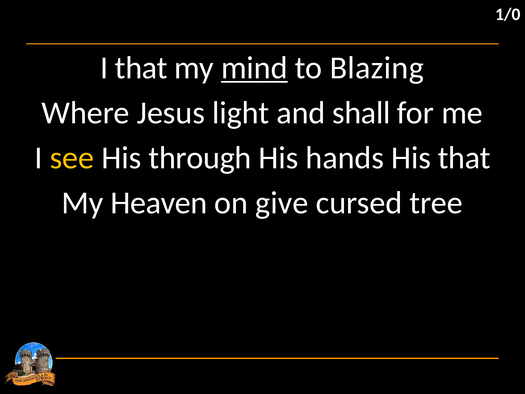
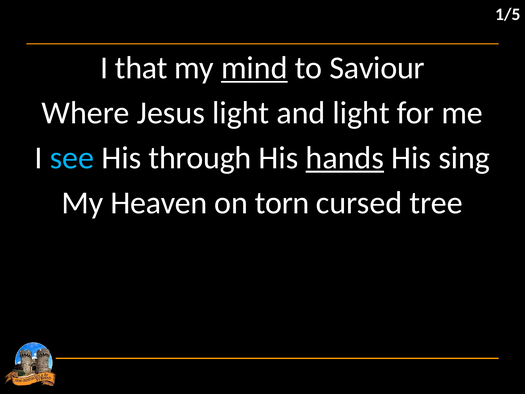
1/0: 1/0 -> 1/5 (508, 14)
Blazing: Blazing -> Saviour (377, 68)
and shall: shall -> light (361, 113)
see colour: yellow -> light blue (72, 158)
hands underline: none -> present (345, 158)
His that: that -> sing (464, 158)
give: give -> torn (282, 203)
